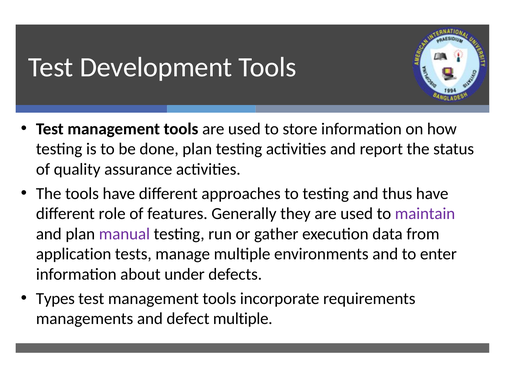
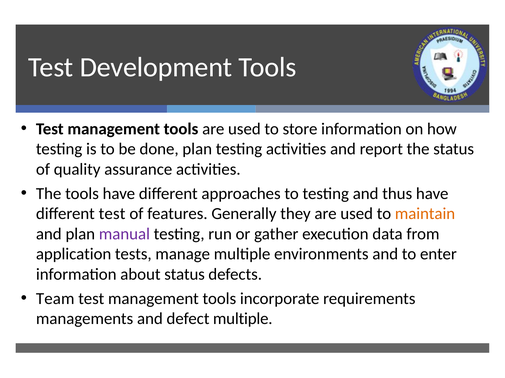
different role: role -> test (112, 214)
maintain colour: purple -> orange (425, 214)
about under: under -> status (185, 275)
Types: Types -> Team (55, 299)
